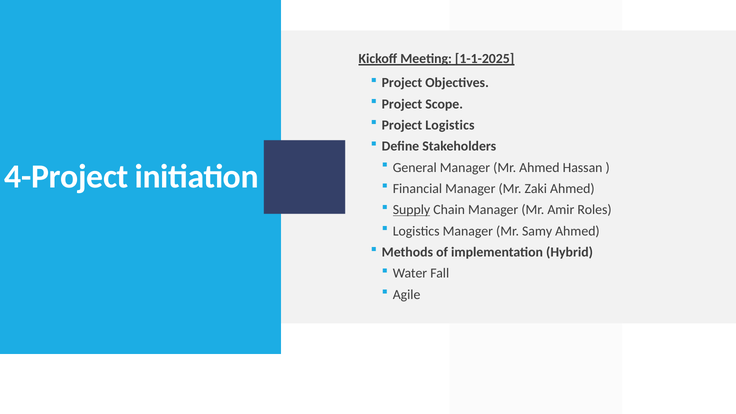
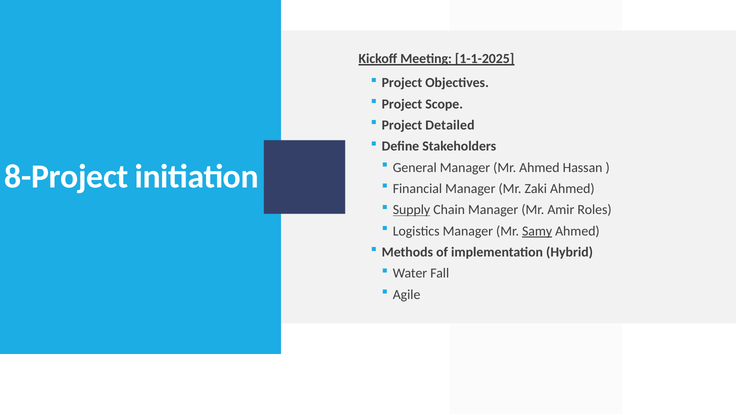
Project Logistics: Logistics -> Detailed (450, 125)
4-Project: 4-Project -> 8-Project (66, 177)
Samy underline: none -> present (537, 231)
